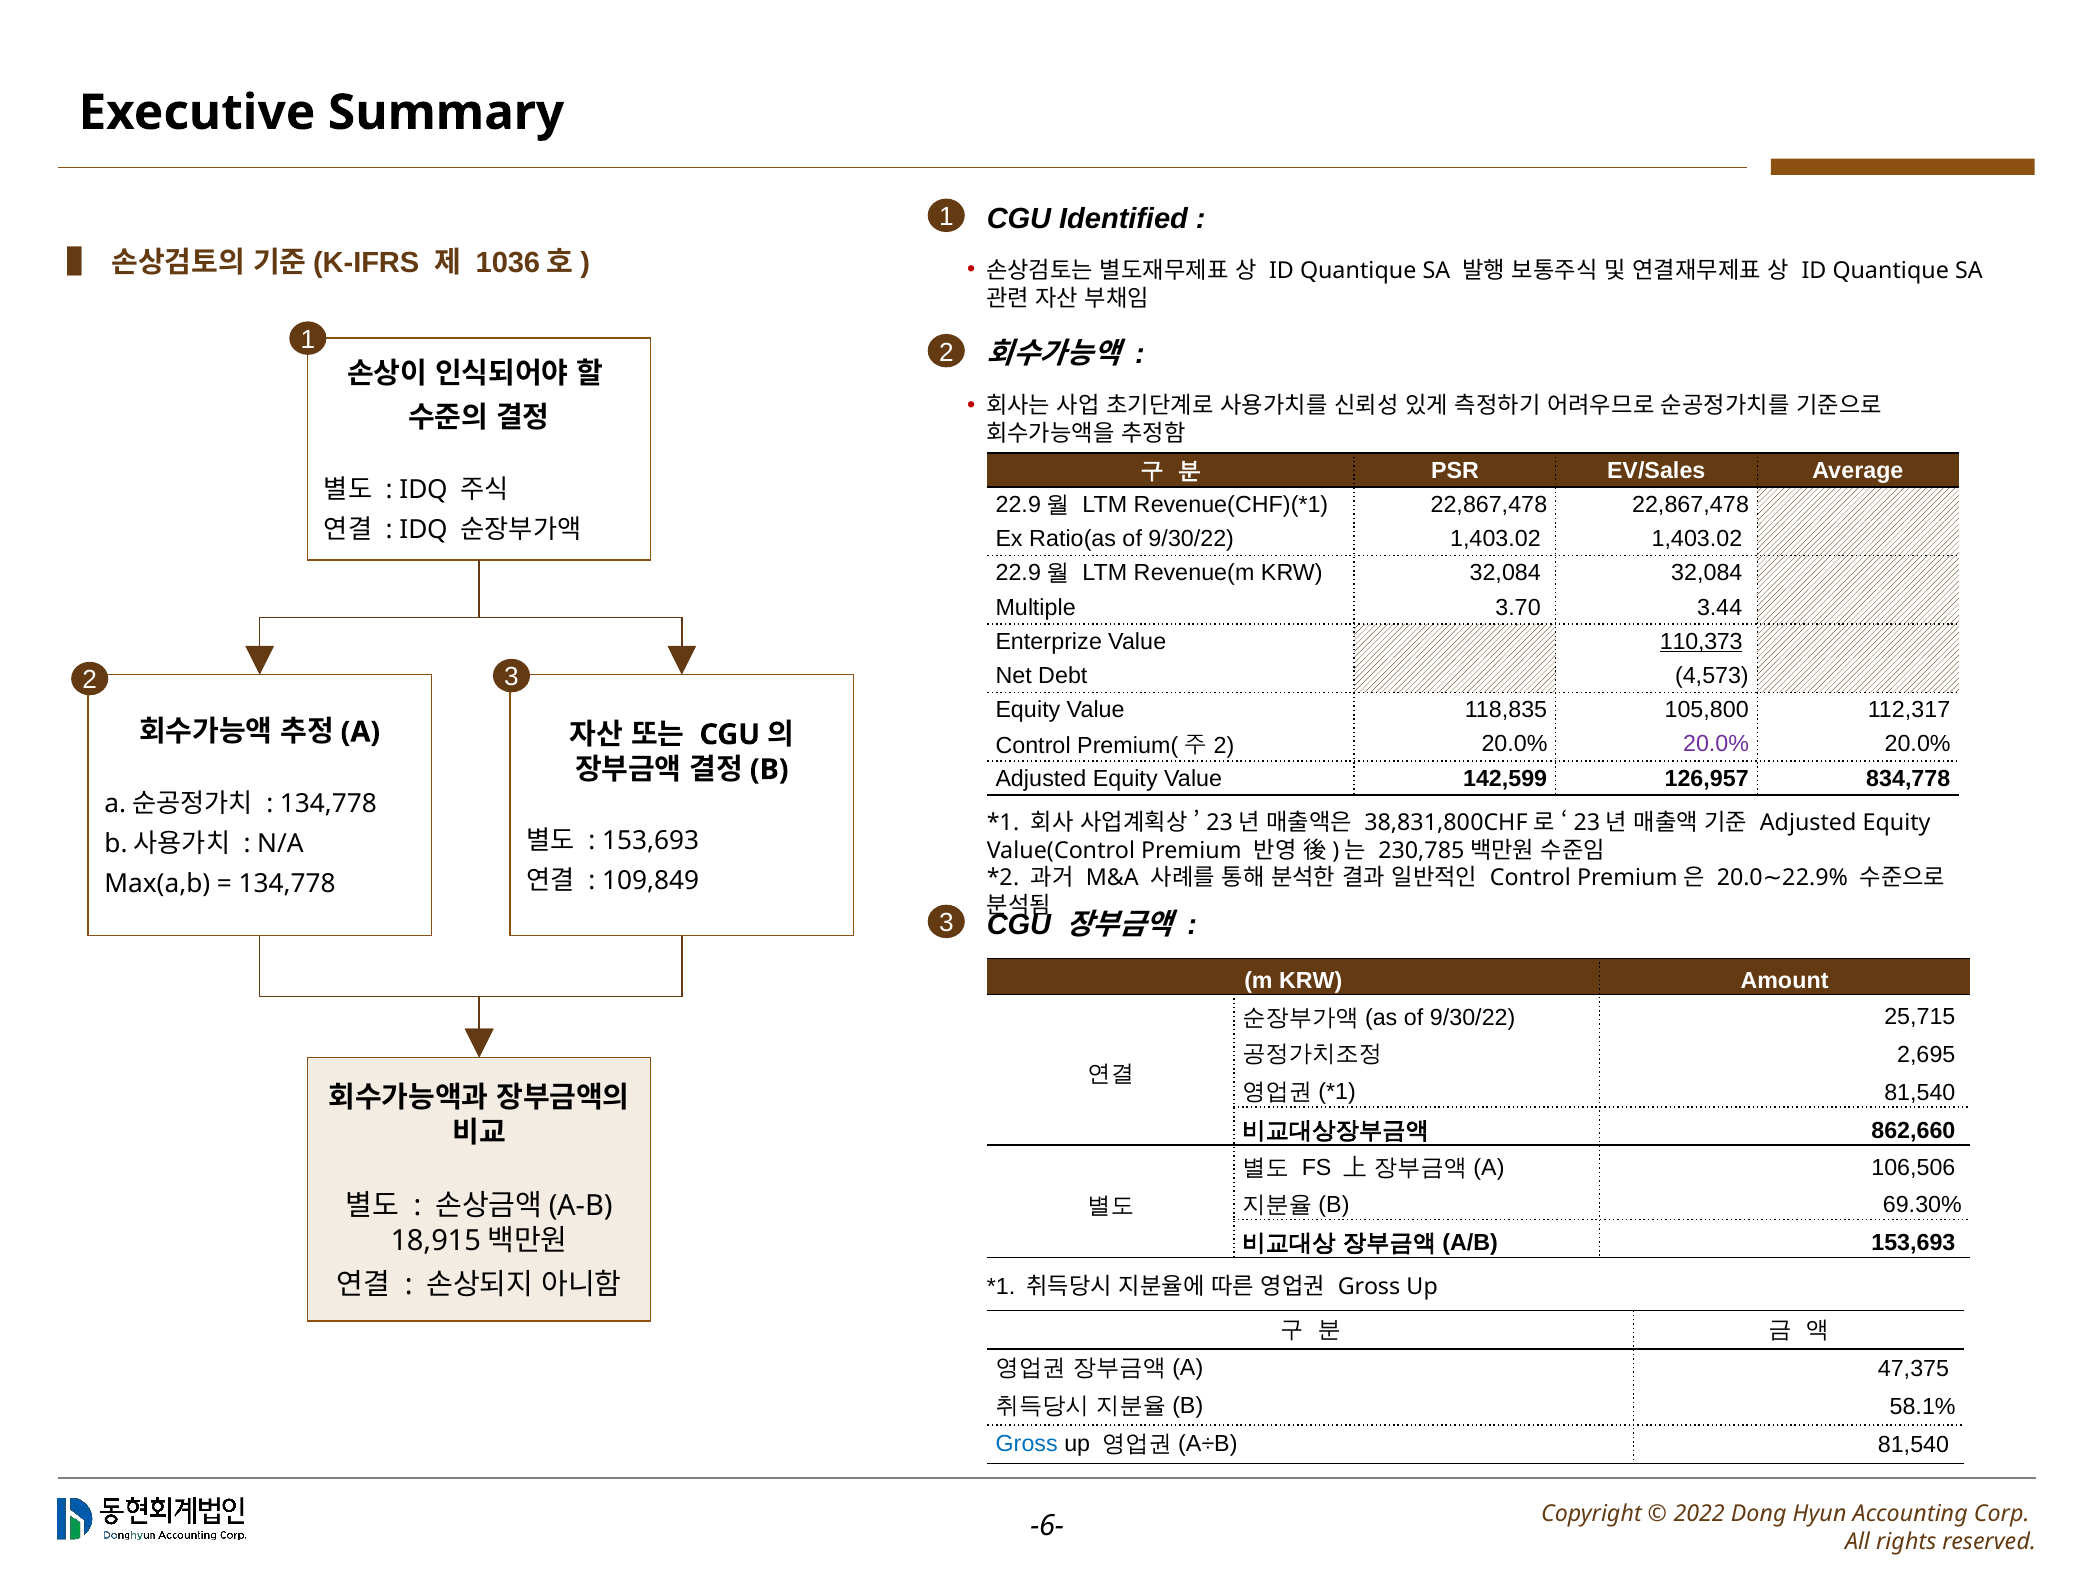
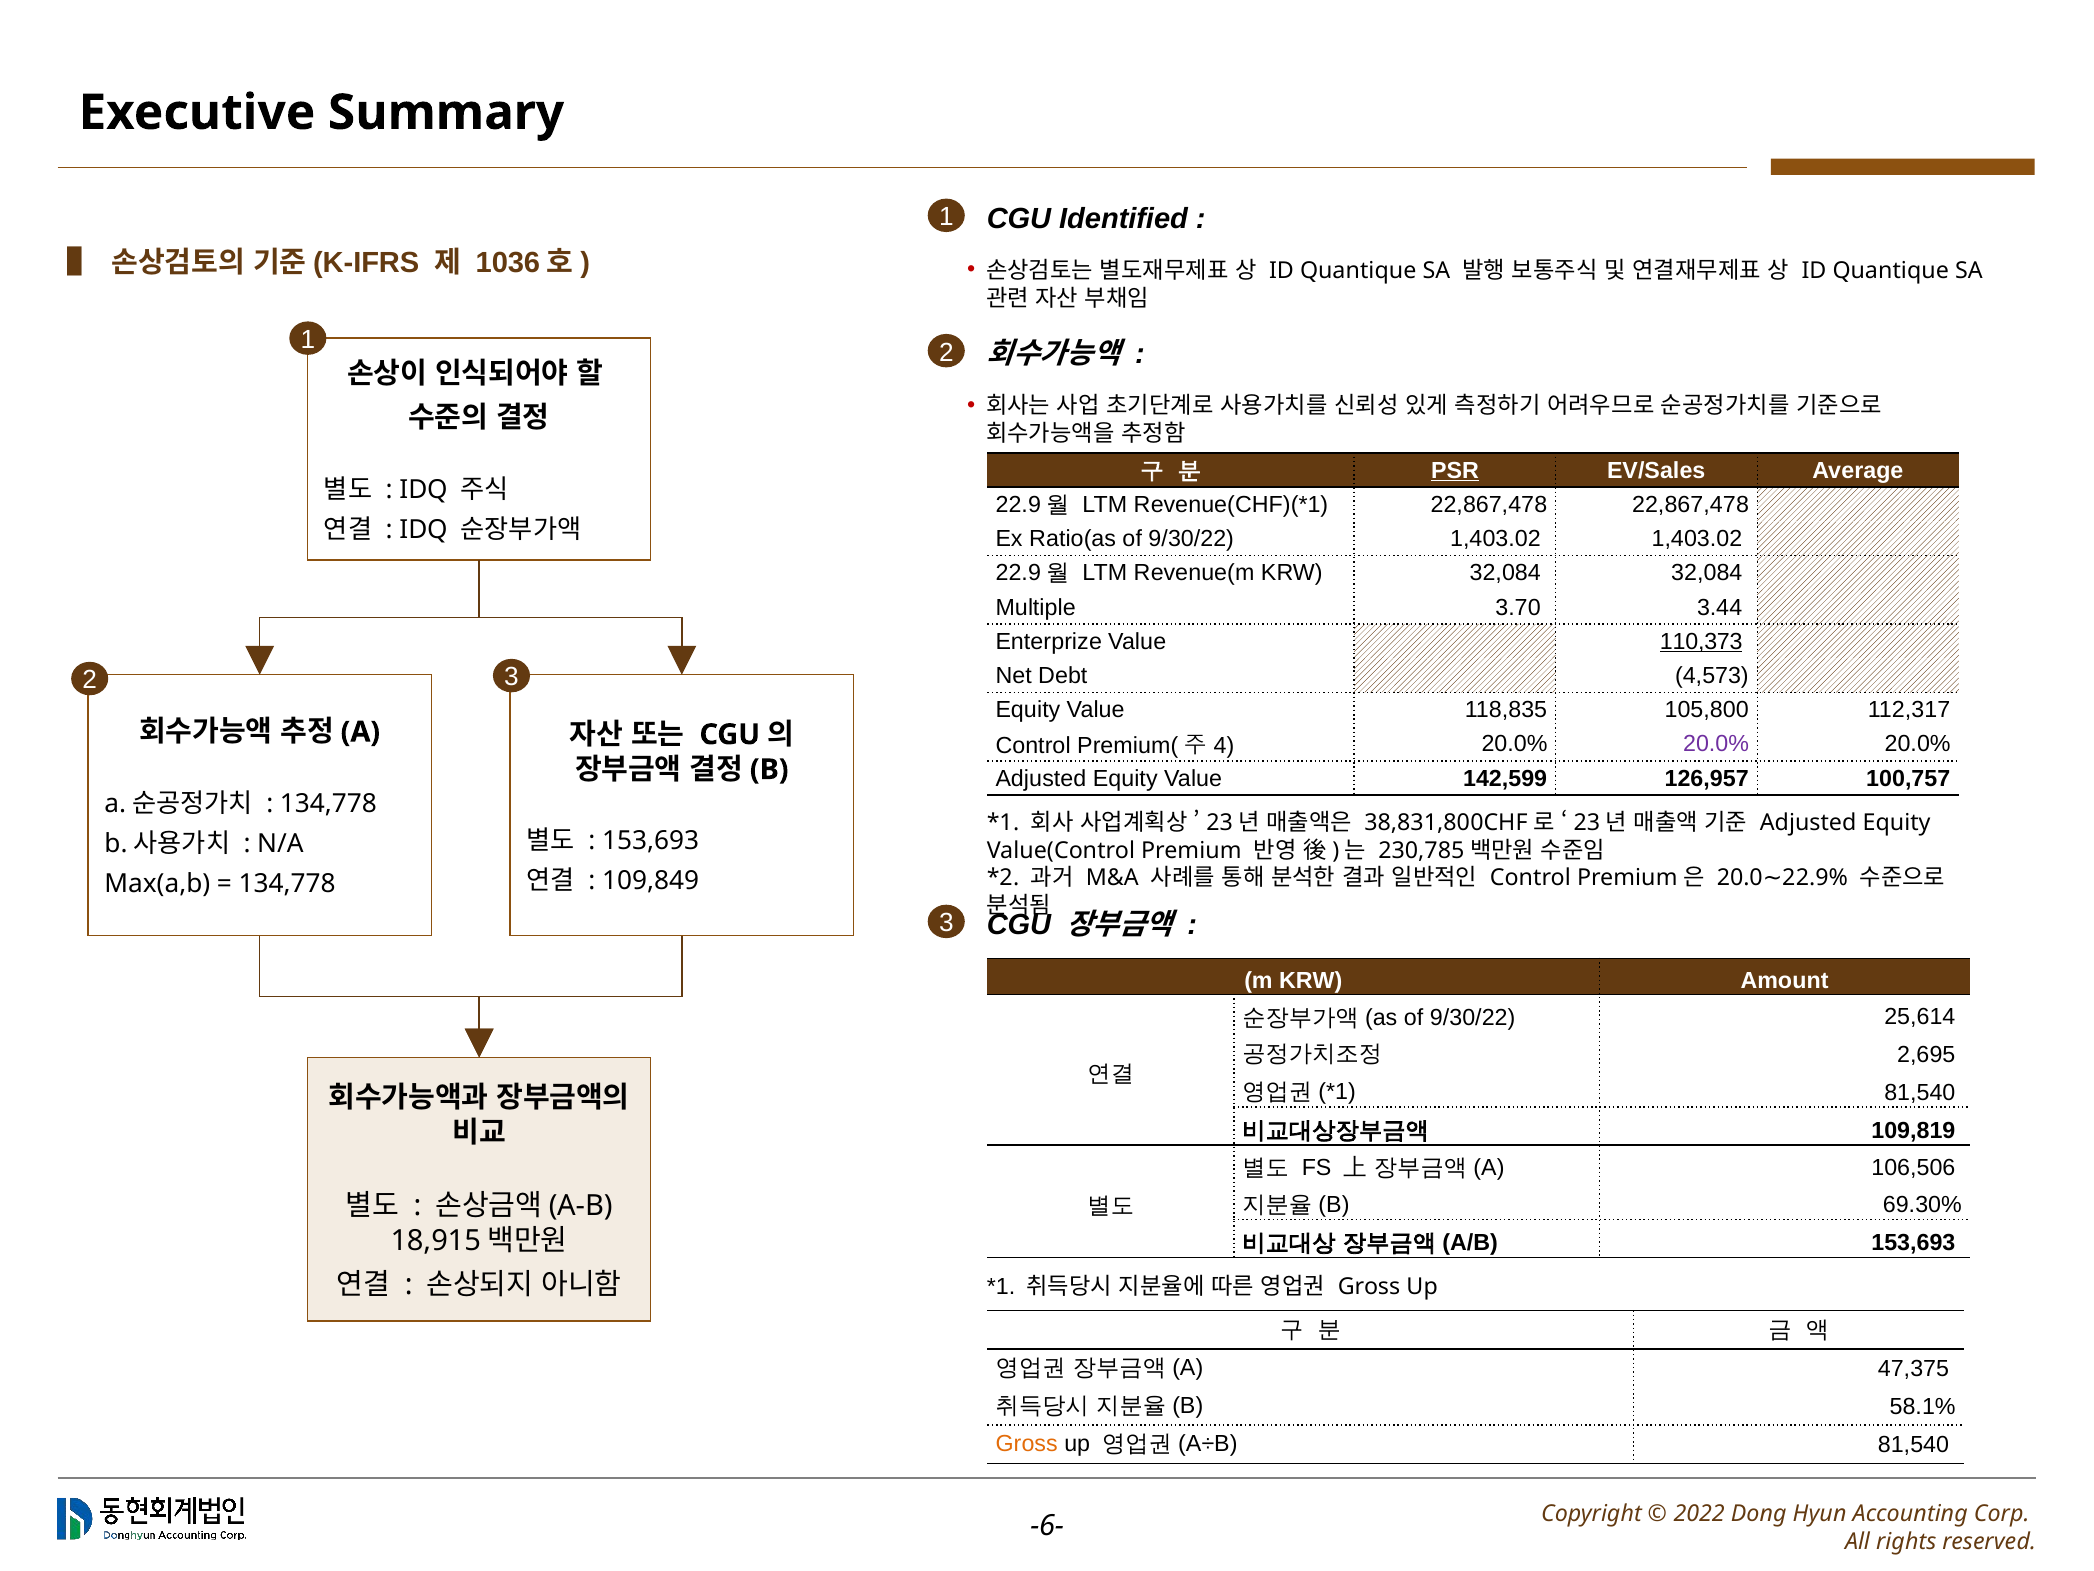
PSR underline: none -> present (1455, 470)
2: 2 -> 4 (1224, 746)
834,778: 834,778 -> 100,757 (1908, 778)
25,715: 25,715 -> 25,614 (1920, 1017)
862,660: 862,660 -> 109,819 (1913, 1130)
Gross colour: blue -> orange (1027, 1444)
